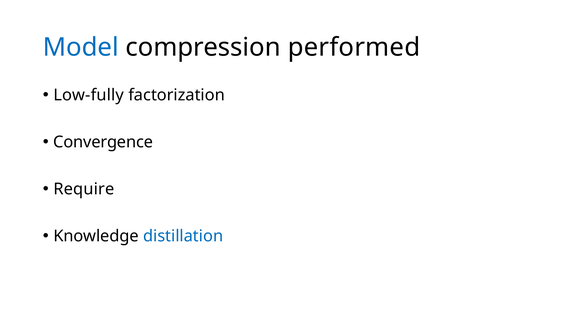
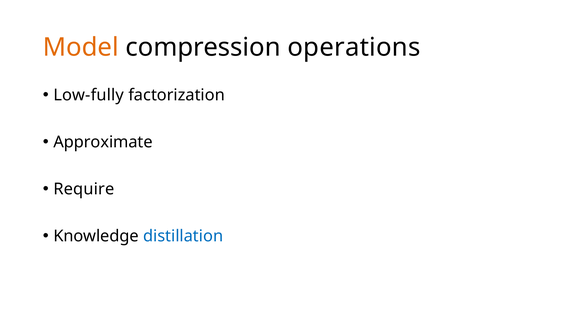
Model colour: blue -> orange (81, 47)
performed: performed -> operations (354, 47)
Convergence: Convergence -> Approximate (103, 142)
